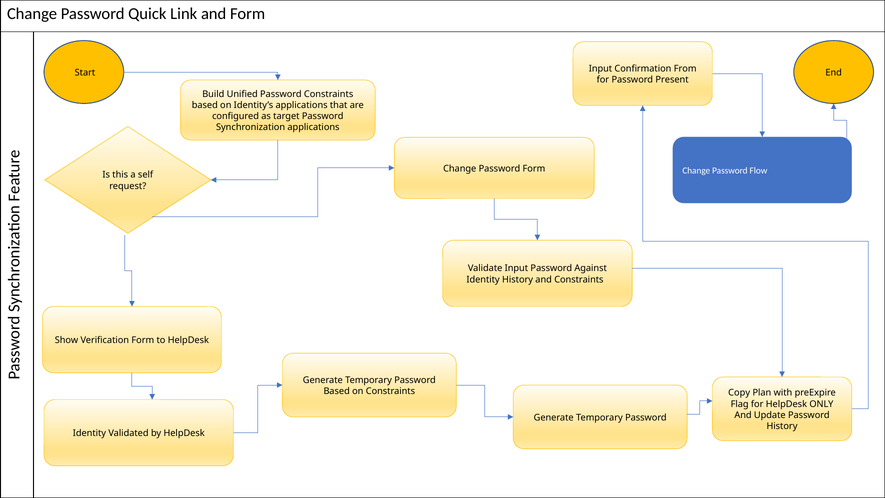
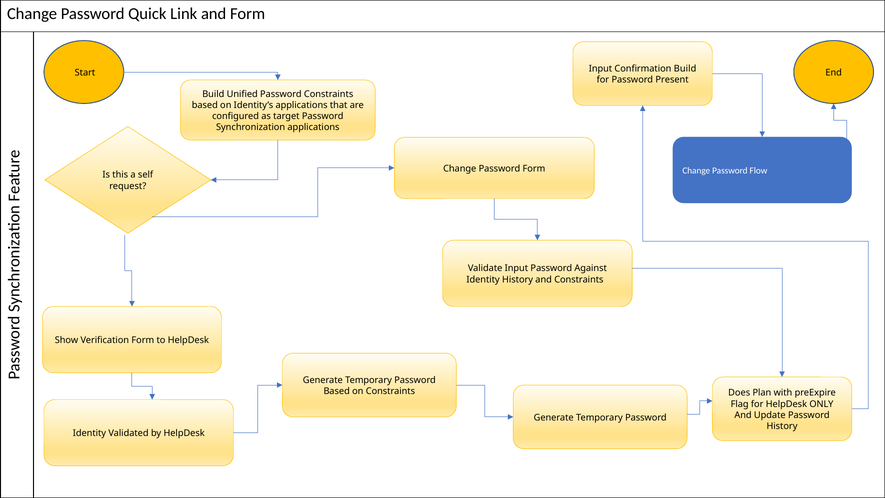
Confirmation From: From -> Build (685, 69)
Copy: Copy -> Does (739, 393)
